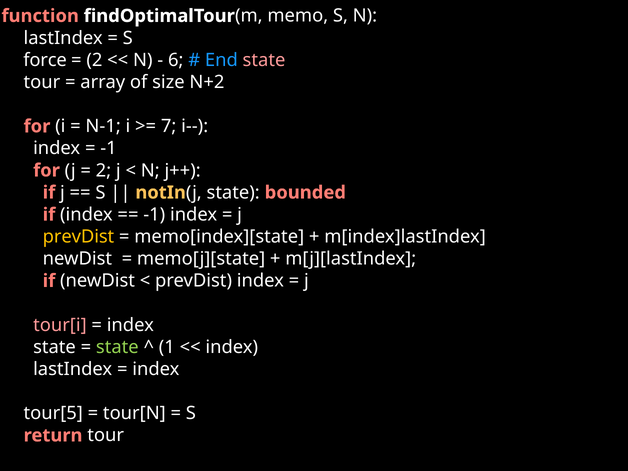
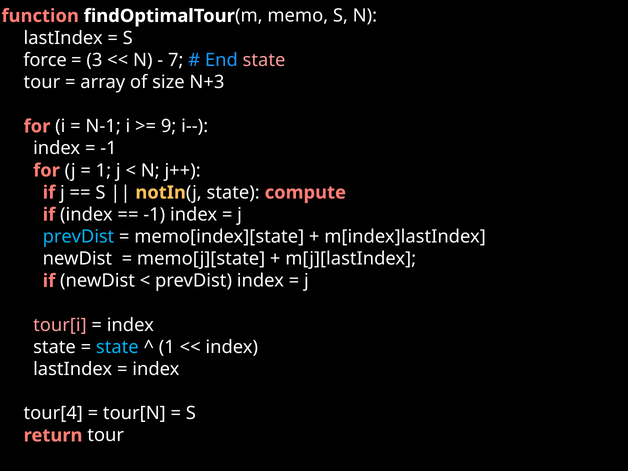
2: 2 -> 3 (94, 60)
6: 6 -> 7 (176, 60)
N+2: N+2 -> N+3 (207, 82)
7: 7 -> 9 (169, 126)
2: 2 -> 1 (103, 170)
bounded: bounded -> compute (305, 193)
prevDist colour: yellow -> light blue (78, 237)
state colour: light green -> light blue (117, 347)
tour[5: tour[5 -> tour[4 (53, 413)
